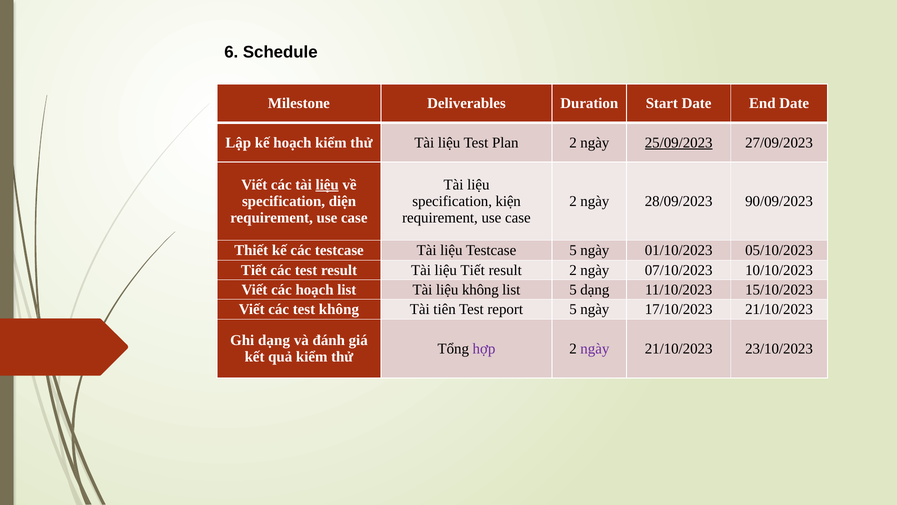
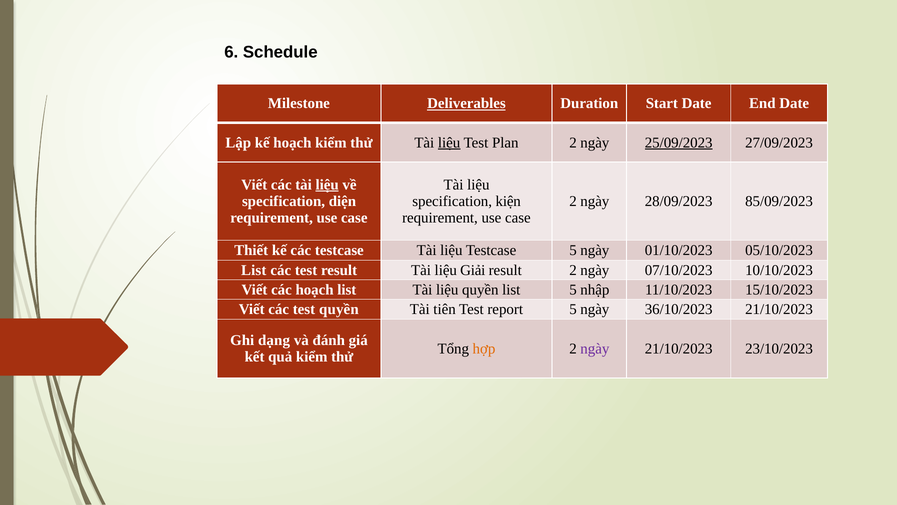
Deliverables underline: none -> present (466, 103)
liệu underline: none -> present (449, 142)
90/09/2023: 90/09/2023 -> 85/09/2023 (779, 201)
Tiết: Tiết -> List (254, 270)
liệu Tiết: Tiết -> Giải (473, 270)
liệu không: không -> quyền (480, 289)
5 dạng: dạng -> nhập (595, 289)
test không: không -> quyền (339, 309)
17/10/2023: 17/10/2023 -> 36/10/2023 (679, 309)
hợp colour: purple -> orange (484, 348)
